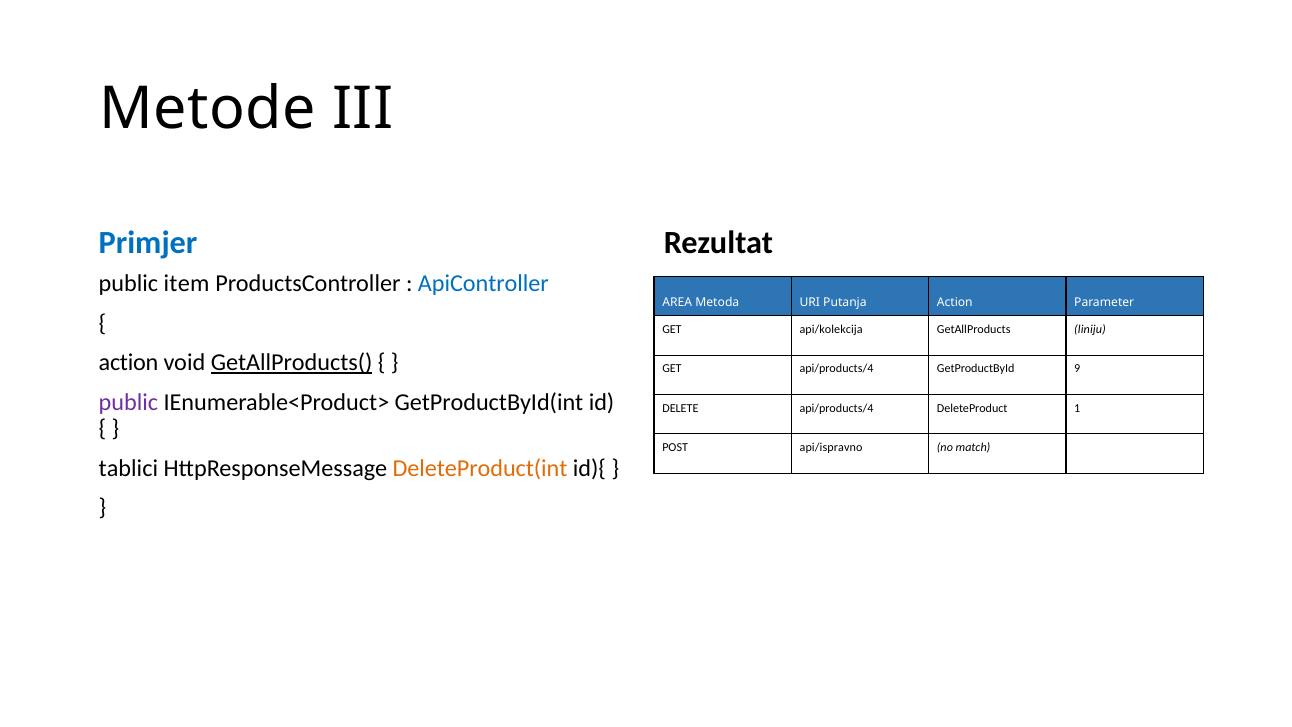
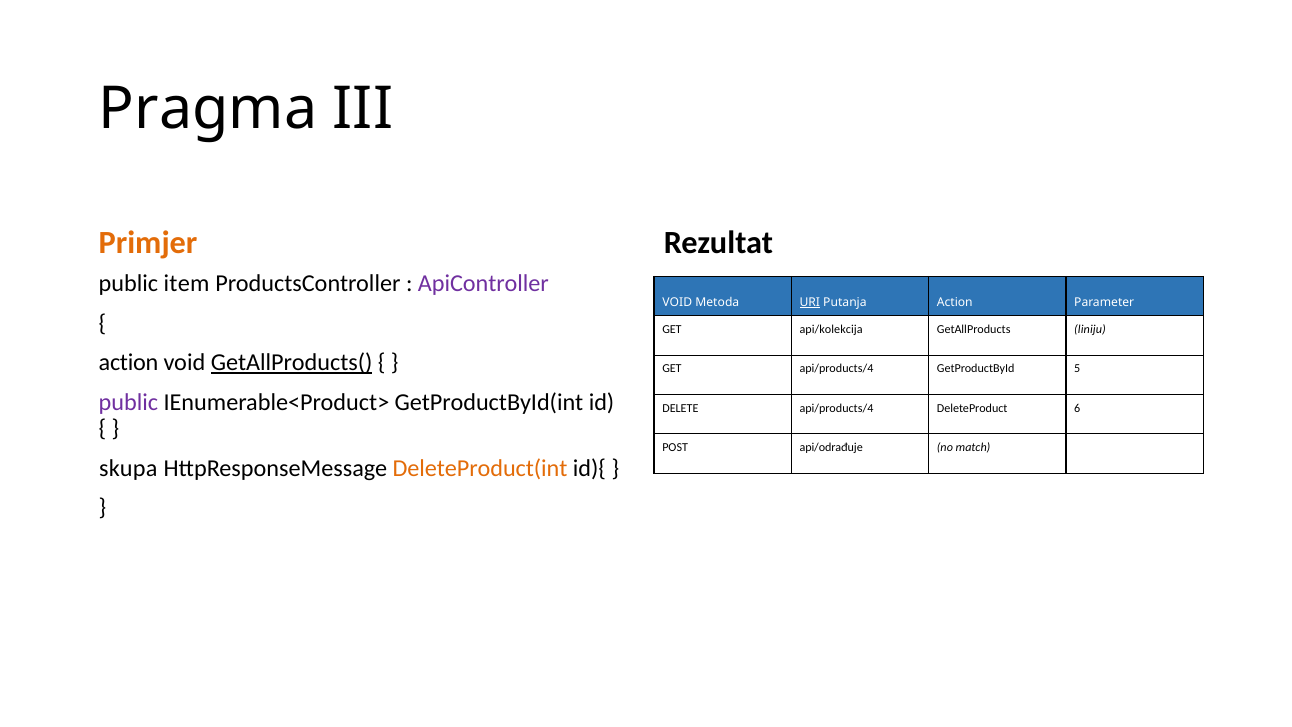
Metode: Metode -> Pragma (208, 109)
Primjer colour: blue -> orange (148, 243)
ApiController colour: blue -> purple (483, 283)
AREA: AREA -> VOID (677, 302)
URI underline: none -> present (810, 302)
9: 9 -> 5 (1077, 369)
1: 1 -> 6 (1077, 408)
api/ispravno: api/ispravno -> api/odrađuje (831, 447)
tablici: tablici -> skupa (128, 468)
